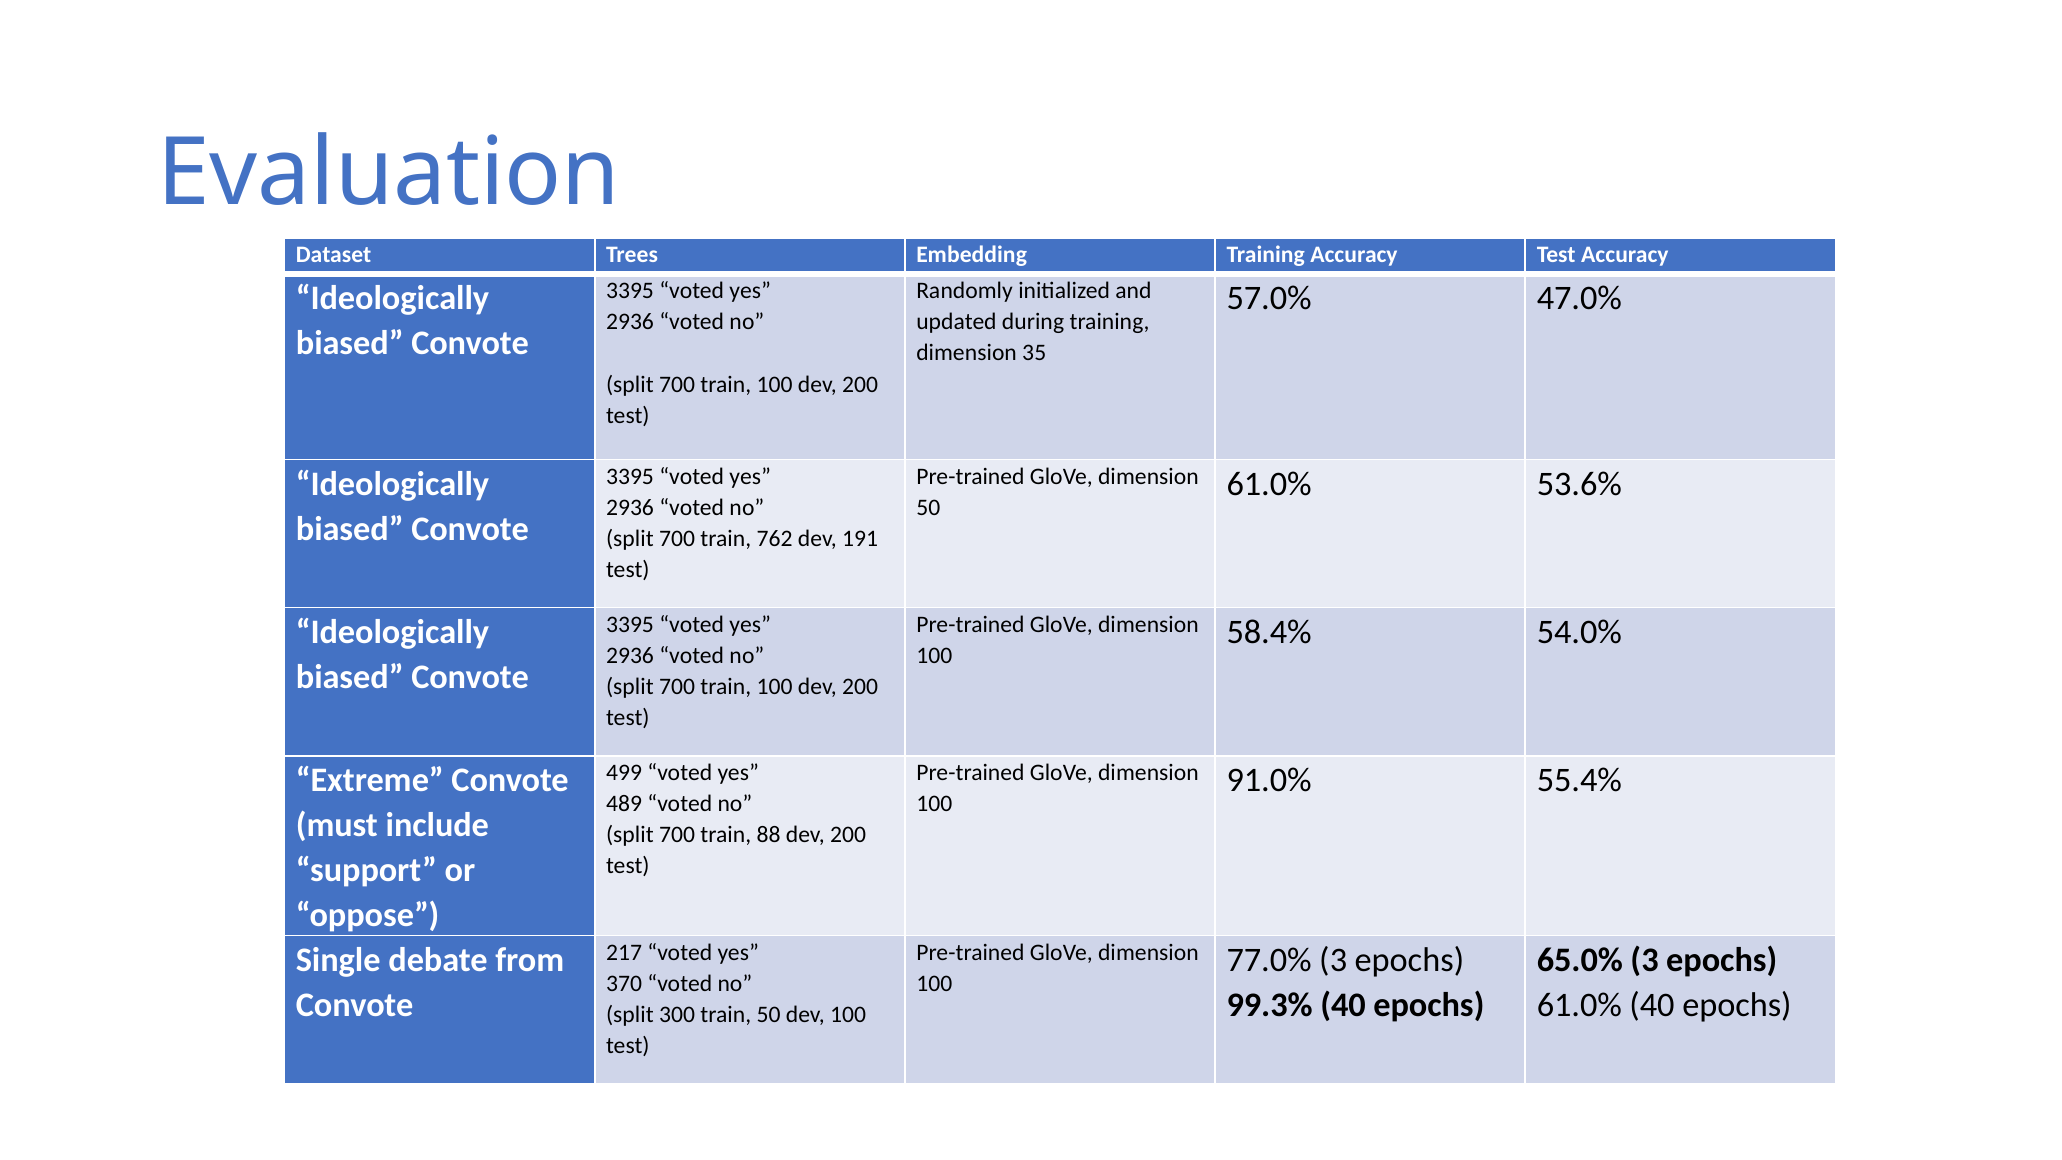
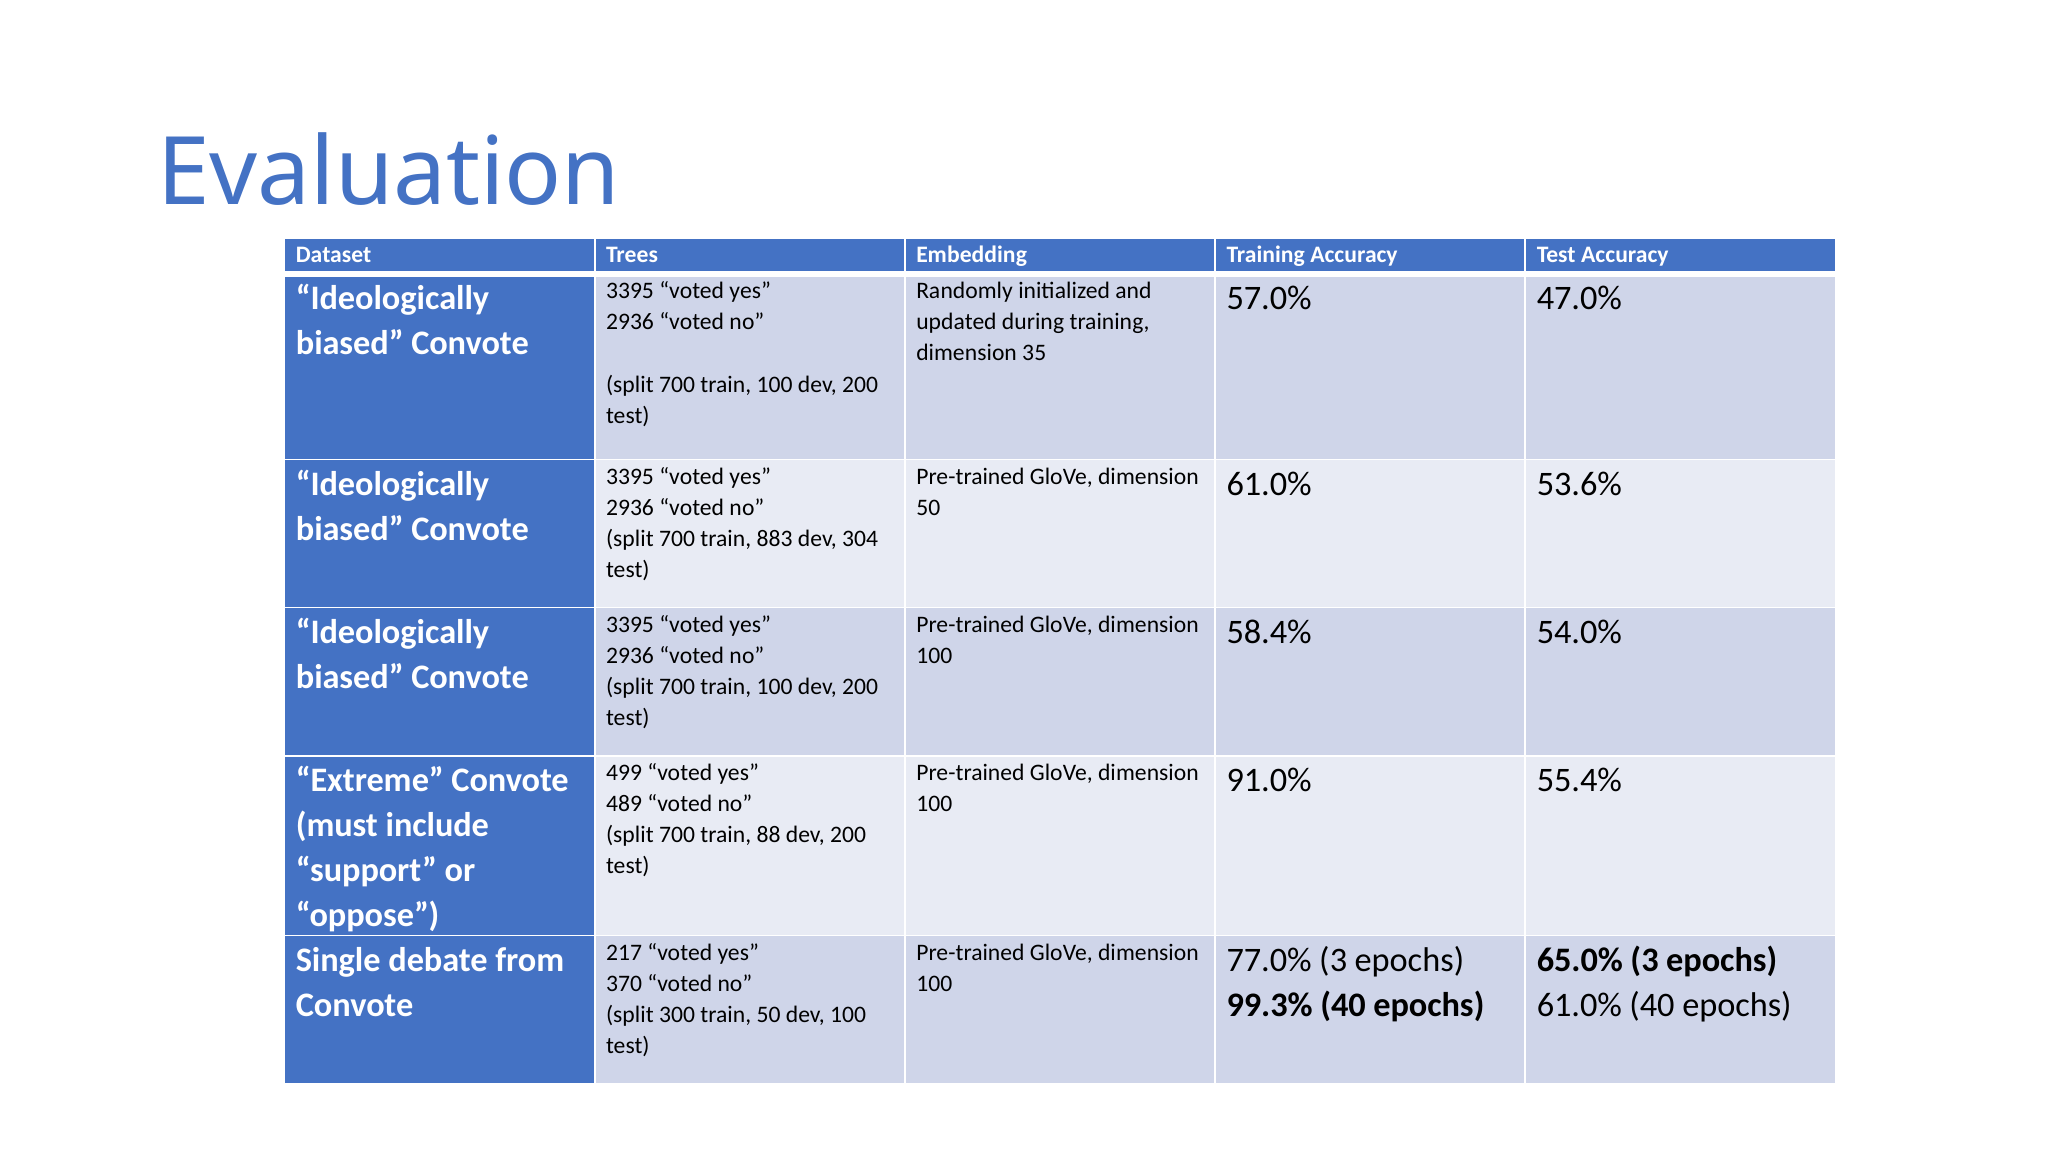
762: 762 -> 883 (775, 539)
191: 191 -> 304 (860, 539)
